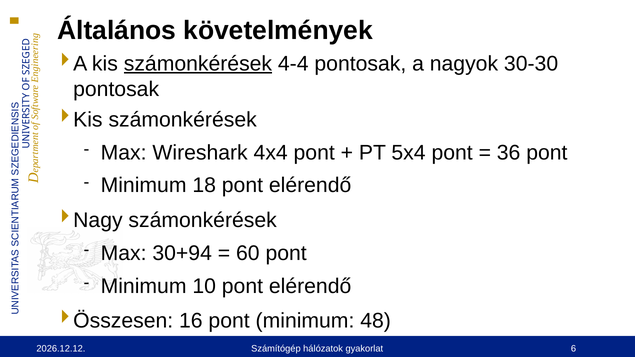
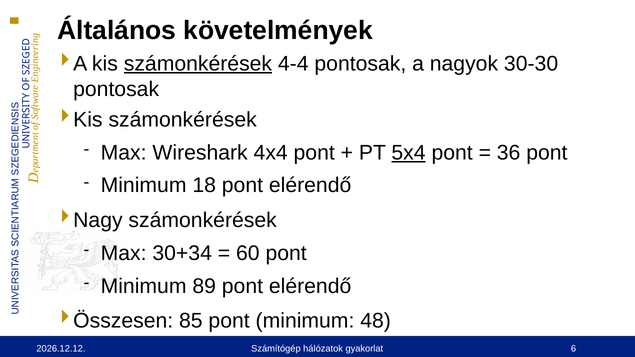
5x4 underline: none -> present (409, 153)
30+94: 30+94 -> 30+34 (182, 253)
10: 10 -> 89 (204, 286)
16: 16 -> 85 (191, 321)
